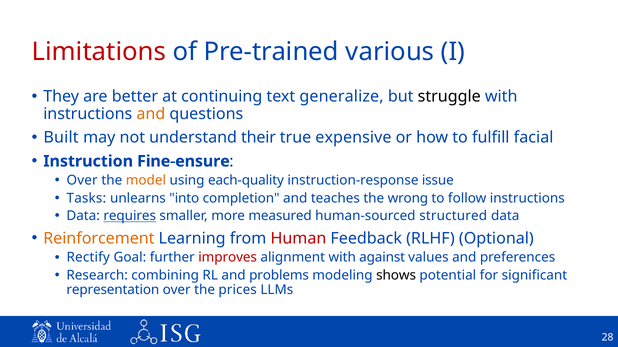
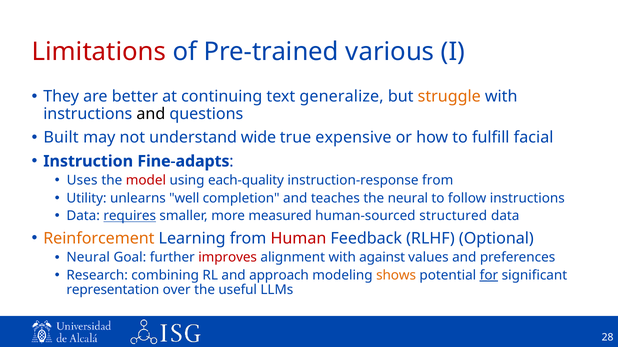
struggle colour: black -> orange (449, 97)
and colour: orange -> black (151, 114)
their: their -> wide (259, 138)
Fine-ensure: Fine-ensure -> Fine-adapts (183, 162)
Over: Over -> Uses (82, 181)
model colour: orange -> red (146, 181)
instruction-response issue: issue -> from (438, 181)
Tasks: Tasks -> Utility (87, 199)
into: into -> well (184, 199)
the wrong: wrong -> neural (408, 199)
Rectify: Rectify -> Neural (88, 258)
problems: problems -> approach (279, 276)
shows colour: black -> orange (396, 276)
for underline: none -> present (489, 276)
prices: prices -> useful (238, 290)
